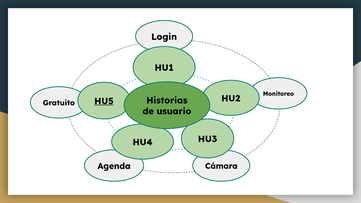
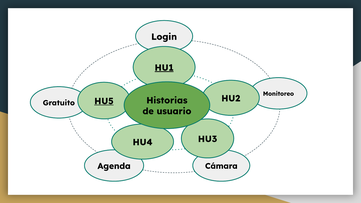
HU1 underline: none -> present (164, 68)
